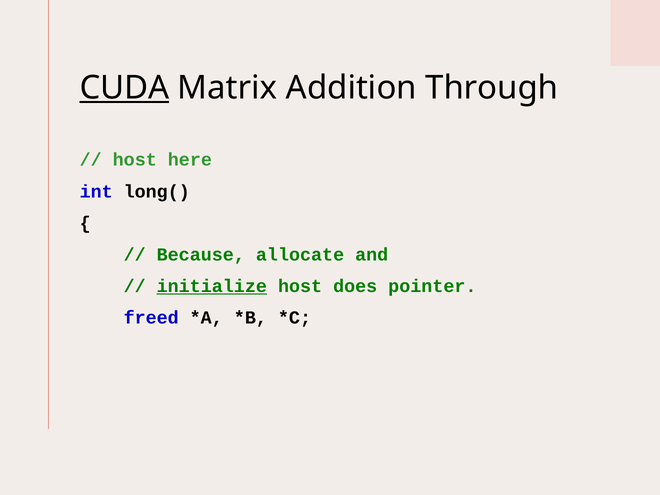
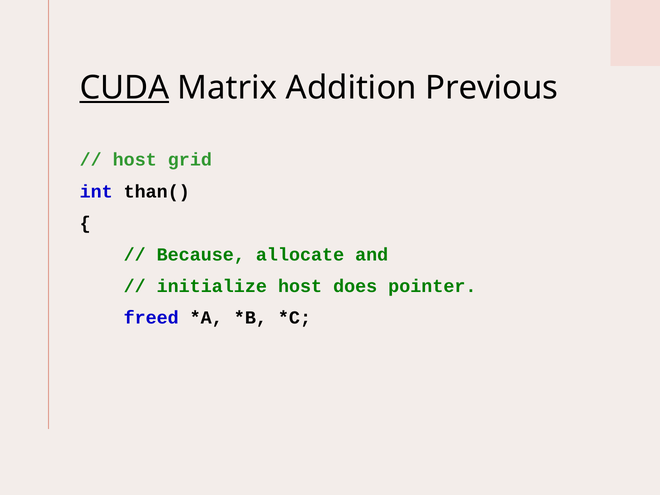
Through: Through -> Previous (492, 88)
here: here -> grid (190, 160)
long(: long( -> than( (157, 191)
initialize underline: present -> none (212, 286)
